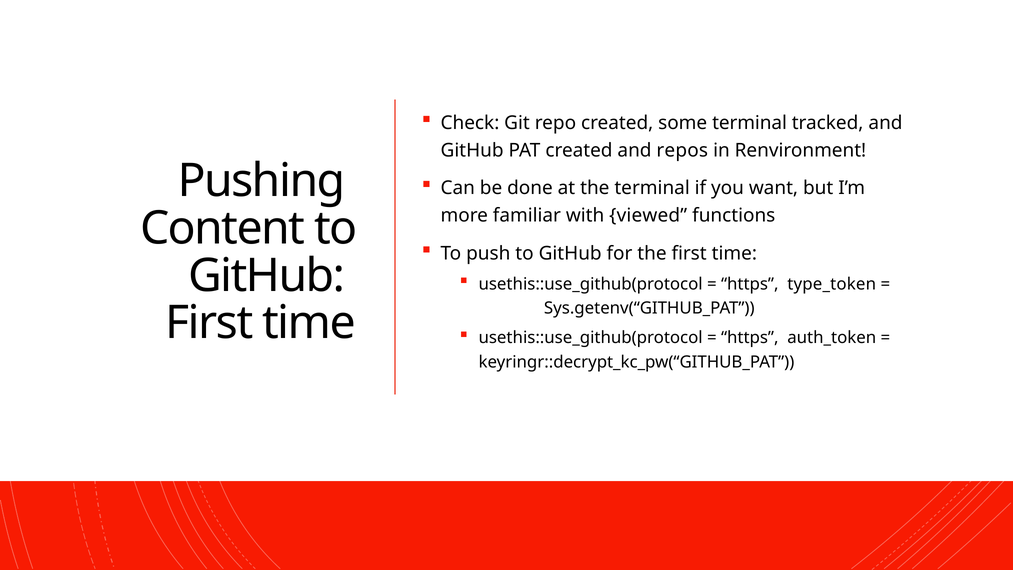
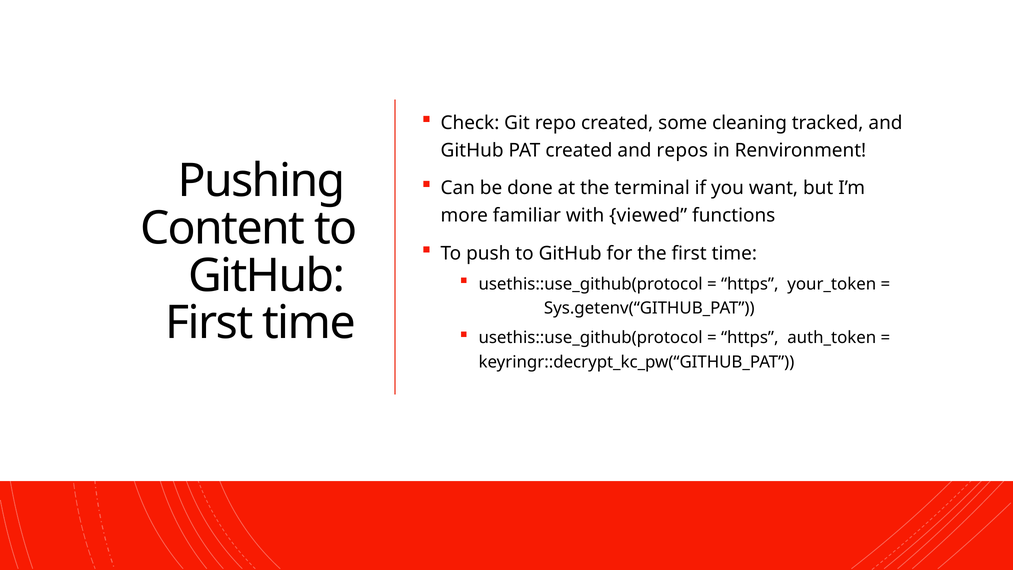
some terminal: terminal -> cleaning (750, 123)
type_token: type_token -> your_token (832, 284)
